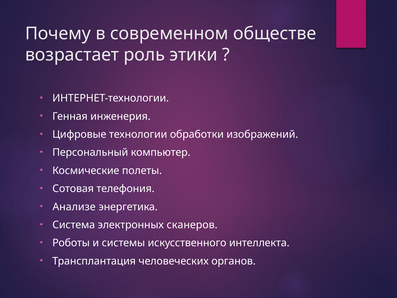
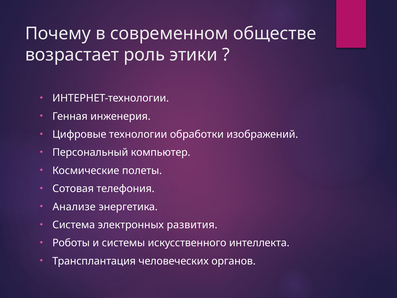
сканеров: сканеров -> развития (192, 225)
